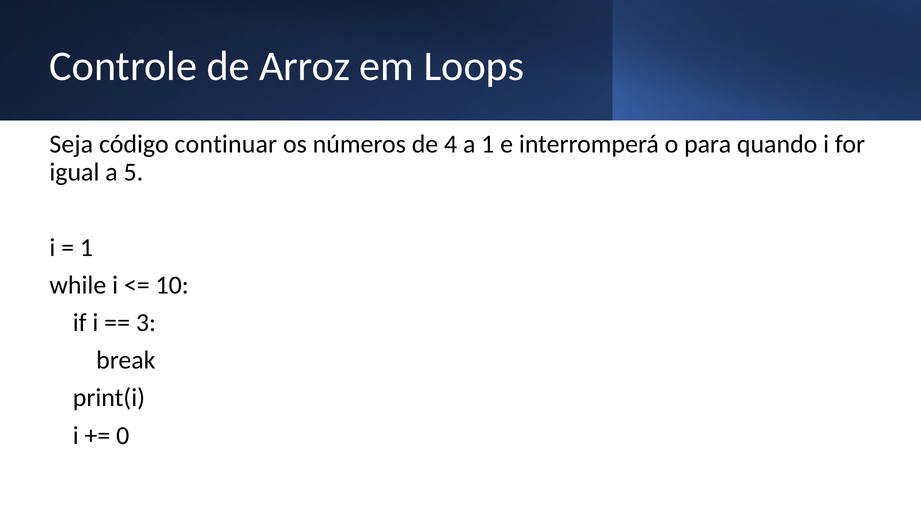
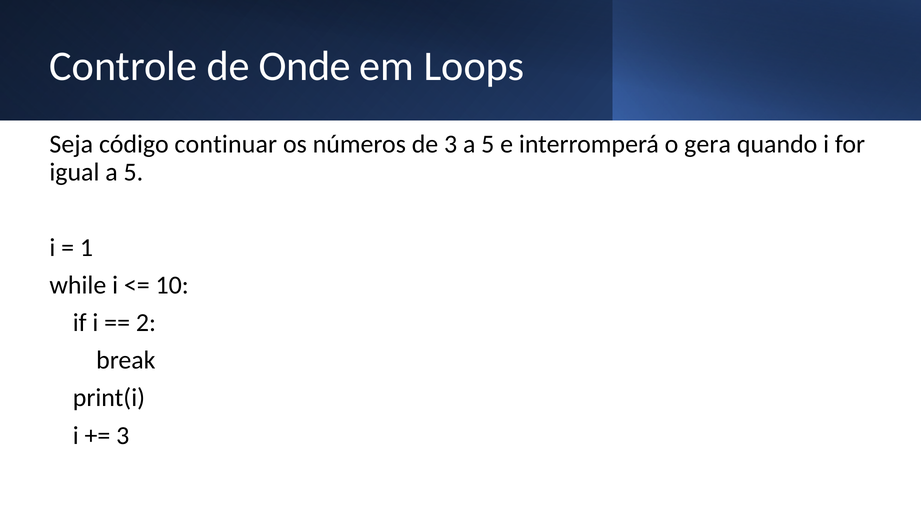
Arroz: Arroz -> Onde (305, 66)
de 4: 4 -> 3 (451, 144)
1: 1 -> 5 (488, 144)
para: para -> gera (708, 144)
3: 3 -> 2 (146, 323)
0: 0 -> 3 (123, 436)
